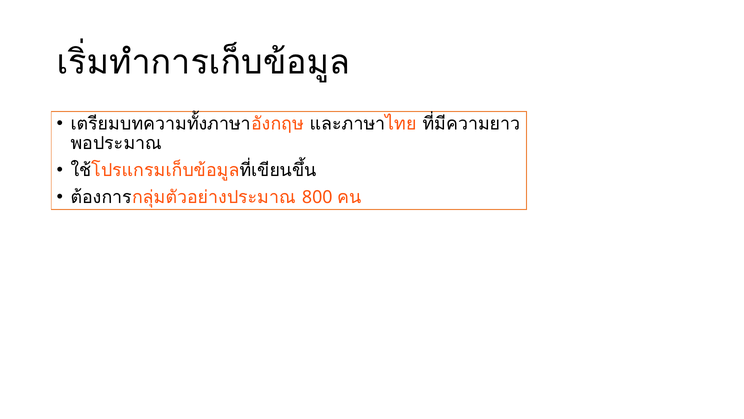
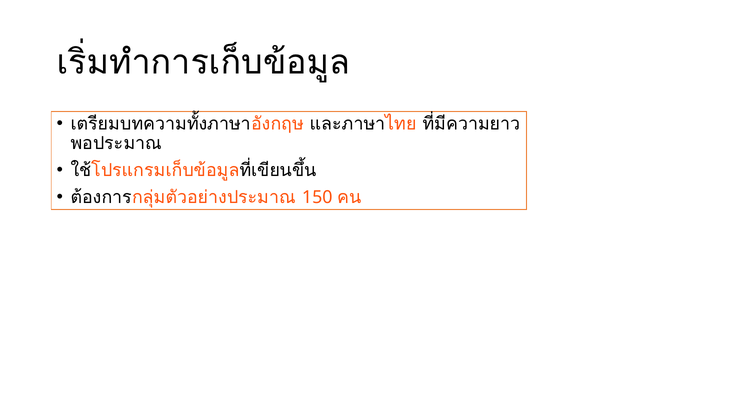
800: 800 -> 150 (317, 197)
